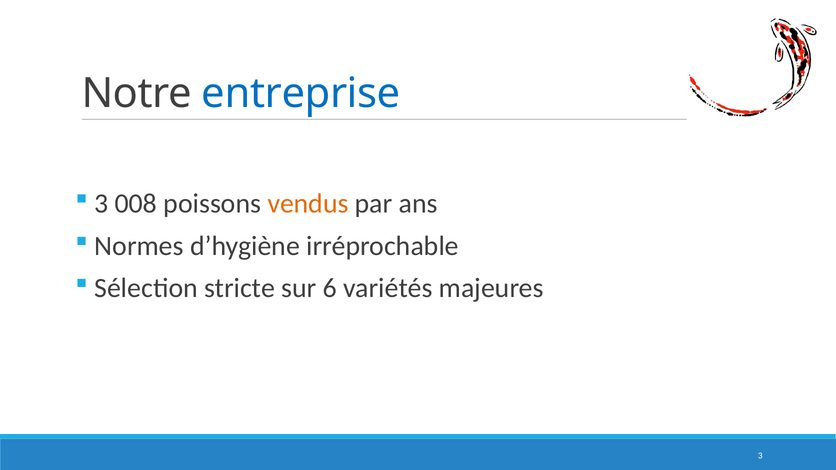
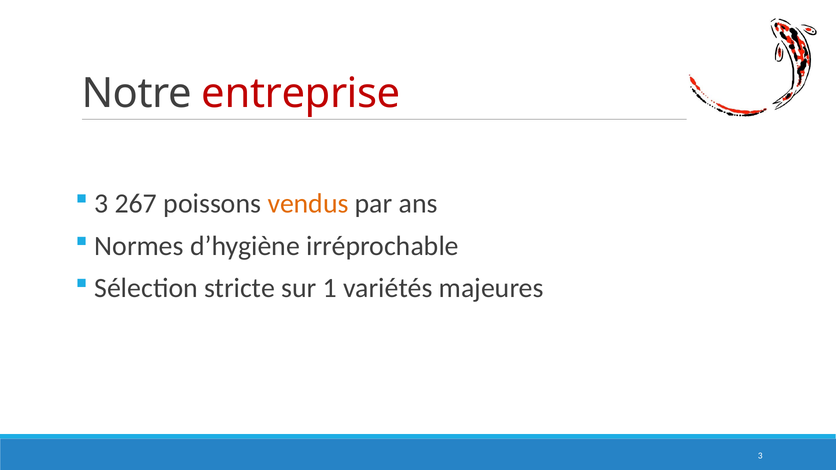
entreprise colour: blue -> red (301, 94)
008: 008 -> 267 (136, 204)
6: 6 -> 1 (330, 288)
